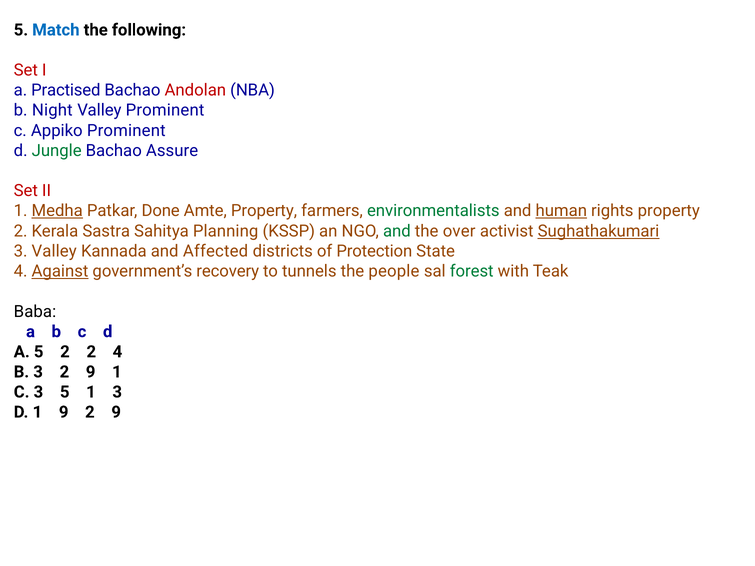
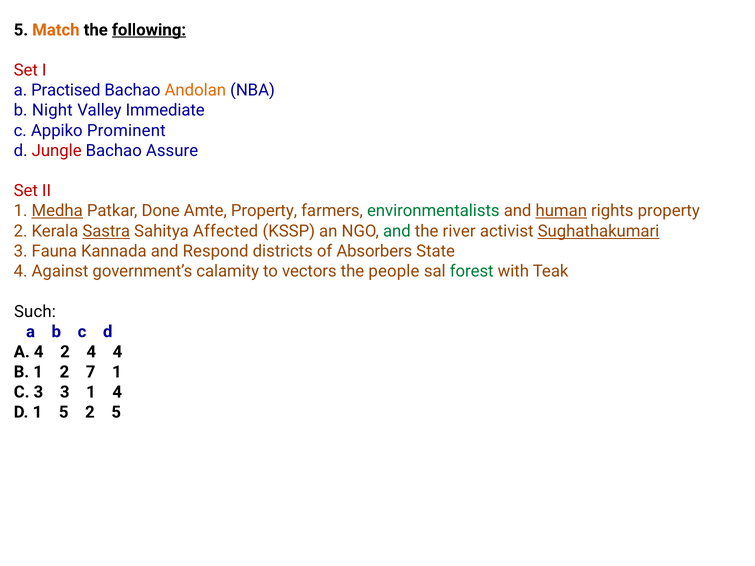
Match colour: blue -> orange (56, 30)
following underline: none -> present (149, 30)
Andolan colour: red -> orange (195, 90)
Valley Prominent: Prominent -> Immediate (165, 110)
Jungle colour: green -> red (57, 151)
Sastra underline: none -> present (106, 231)
Planning: Planning -> Affected (226, 231)
over: over -> river (459, 231)
3 Valley: Valley -> Fauna (54, 251)
Affected: Affected -> Respond (216, 251)
Protection: Protection -> Absorbers (374, 251)
Against underline: present -> none (60, 271)
recovery: recovery -> calamity (228, 271)
tunnels: tunnels -> vectors (309, 271)
Baba: Baba -> Such (35, 312)
A 5: 5 -> 4 (39, 352)
2 2: 2 -> 4 (91, 352)
B 3: 3 -> 1 (38, 372)
9: 9 -> 7 (91, 372)
3 5: 5 -> 3 (65, 392)
1 3: 3 -> 4 (117, 392)
1 9: 9 -> 5 (64, 412)
9: 9 -> 5 (116, 412)
